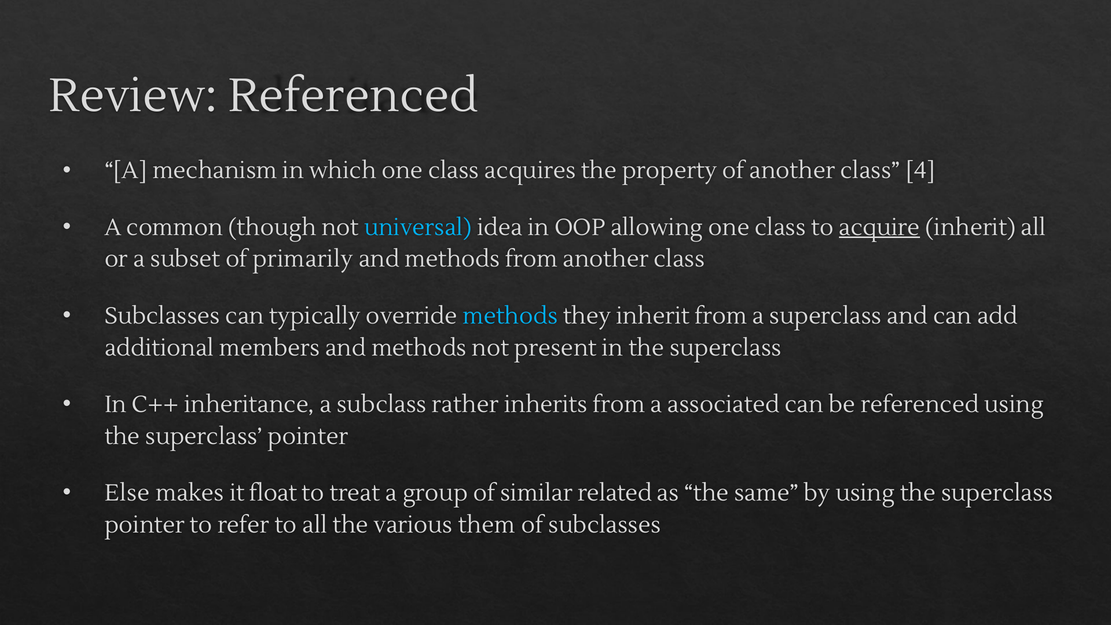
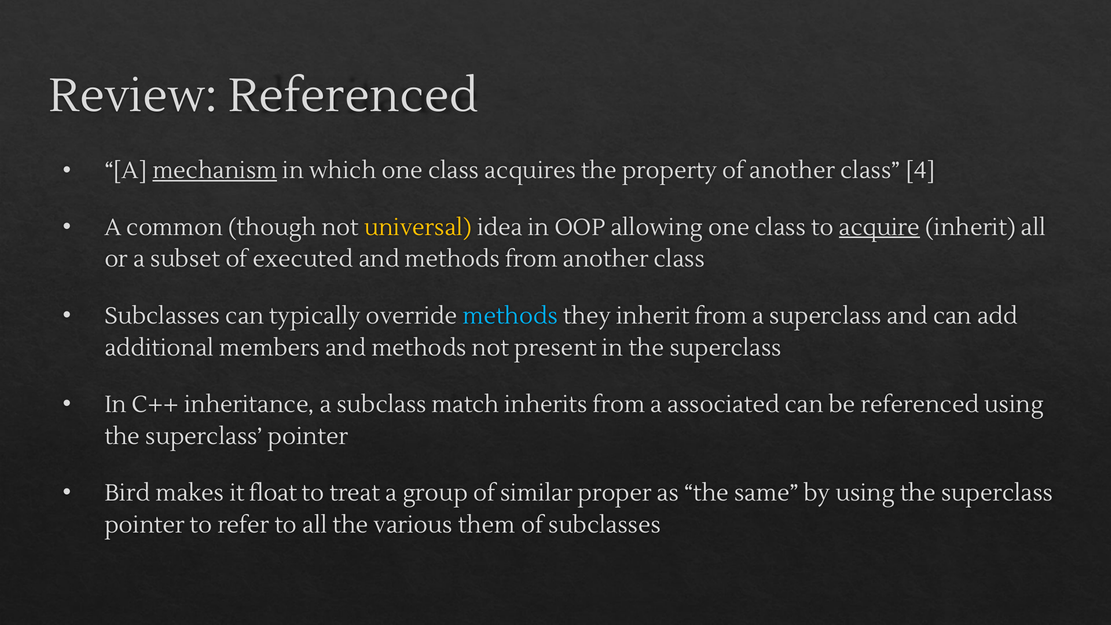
mechanism underline: none -> present (215, 171)
universal colour: light blue -> yellow (418, 227)
primarily: primarily -> executed (303, 259)
rather: rather -> match (465, 404)
Else: Else -> Bird (127, 493)
related: related -> proper (615, 493)
